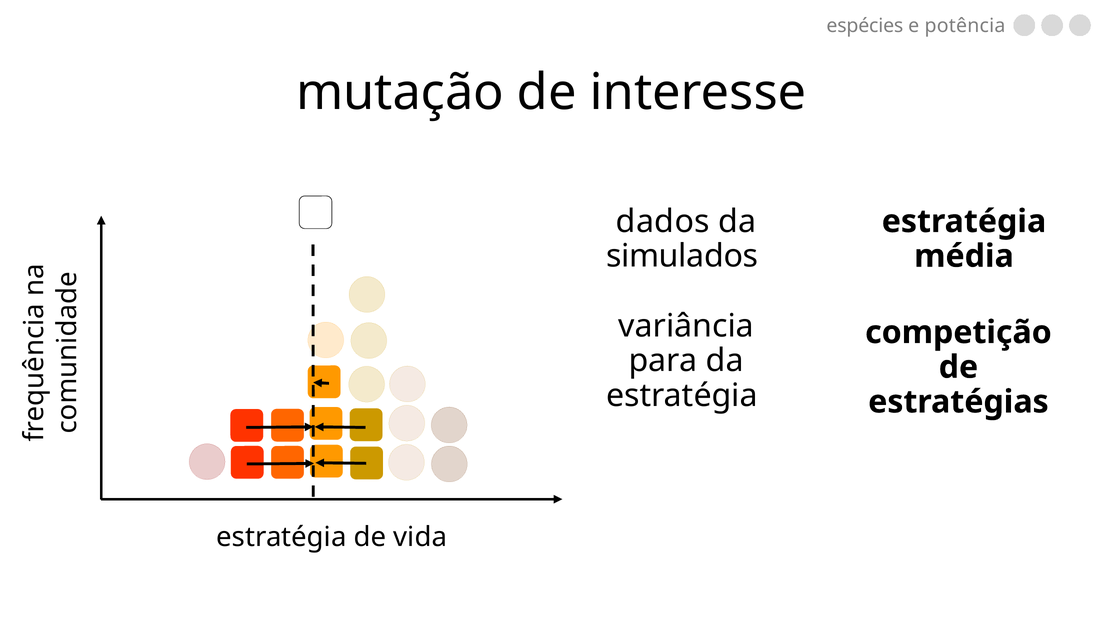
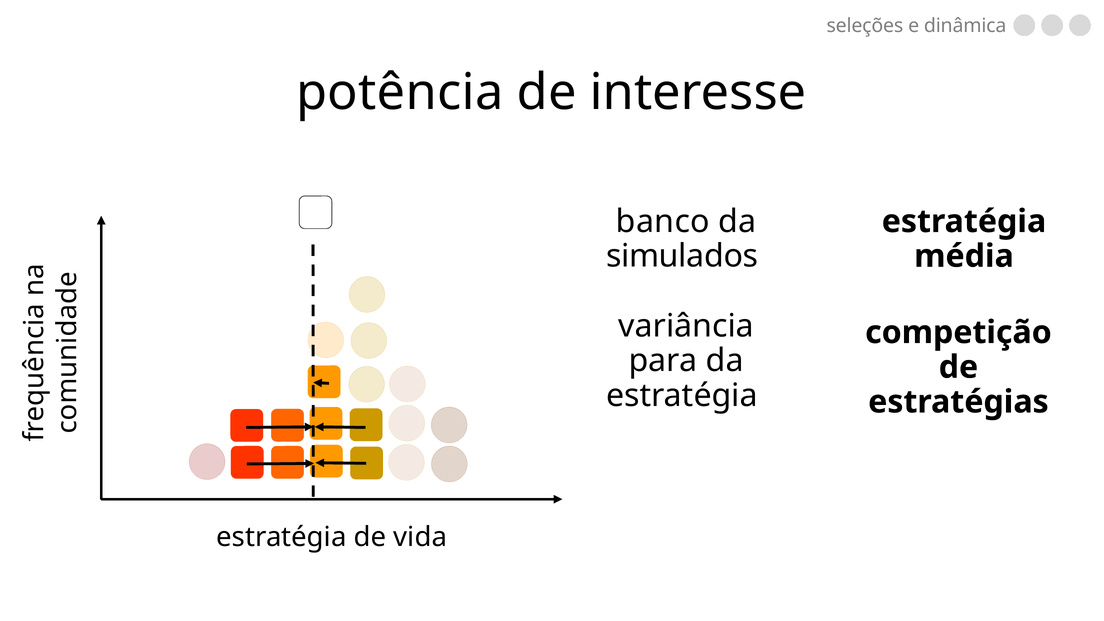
espécies: espécies -> seleções (865, 26)
potência: potência -> dinâmica (965, 26)
mutação: mutação -> potência (400, 93)
dados: dados -> banco (663, 221)
